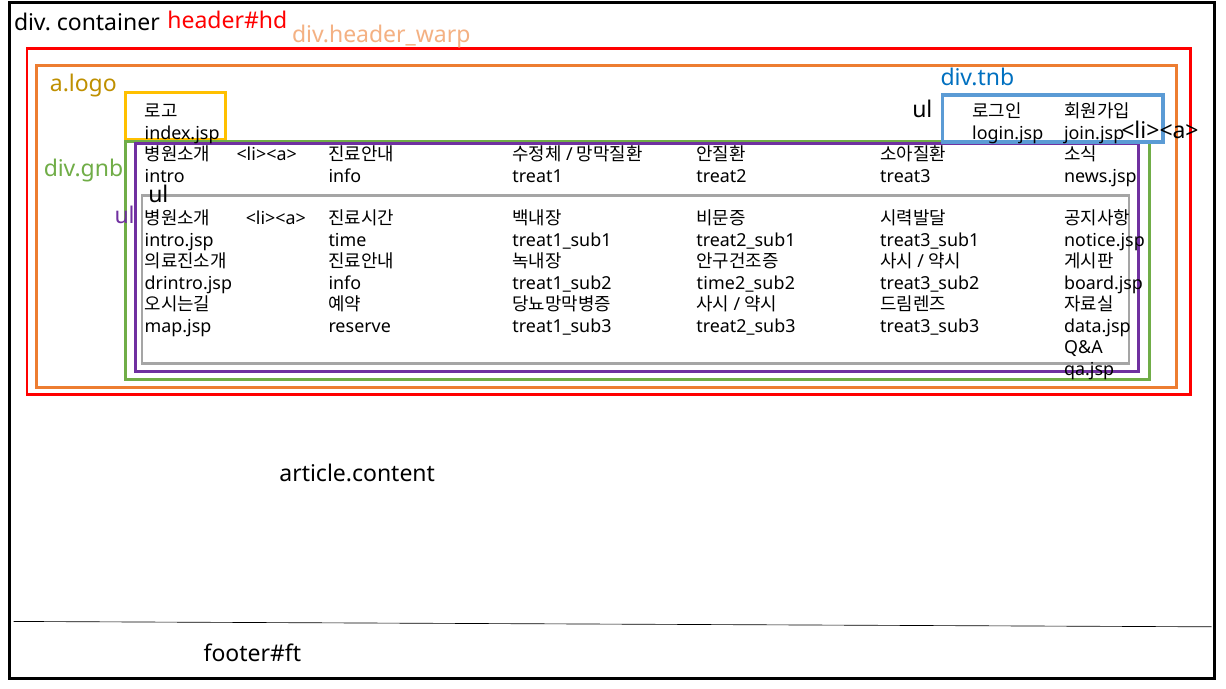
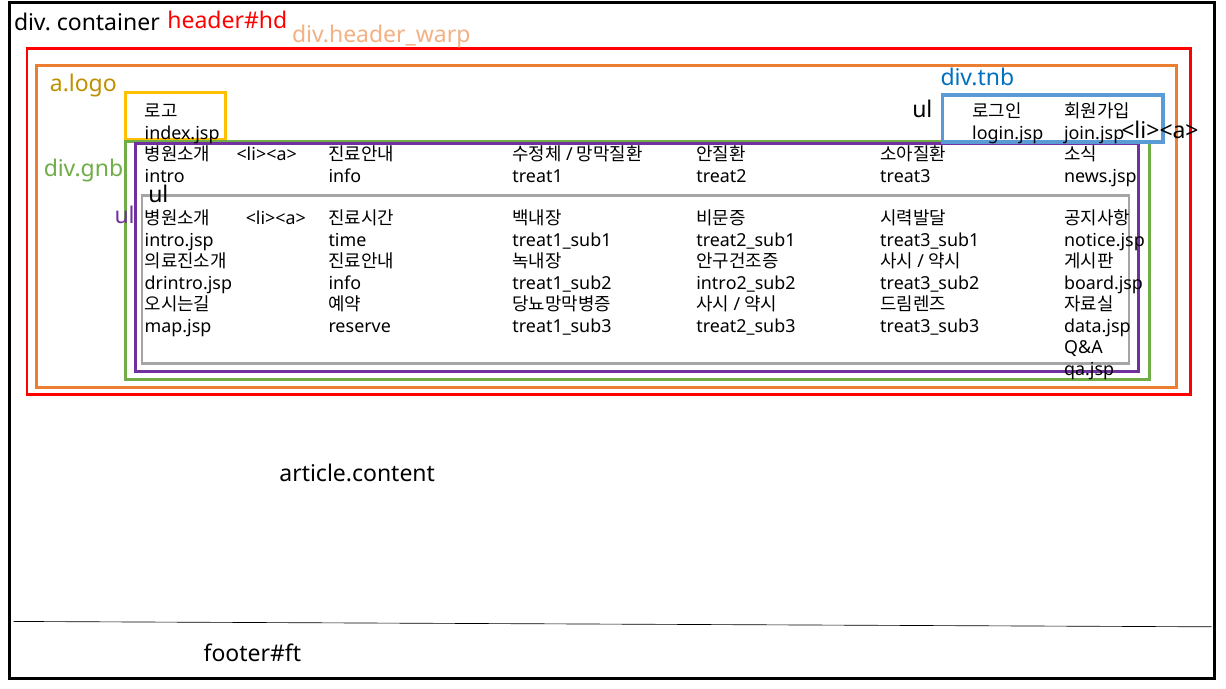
time2_sub2: time2_sub2 -> intro2_sub2 (746, 284)
